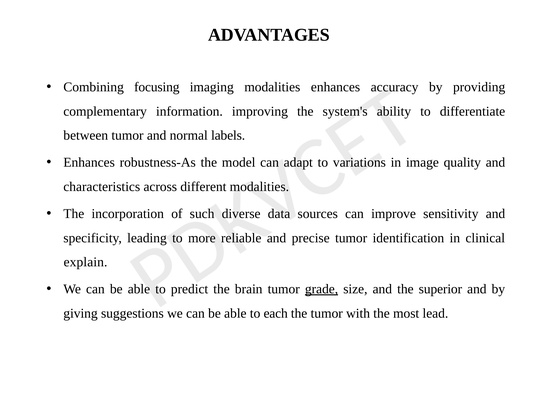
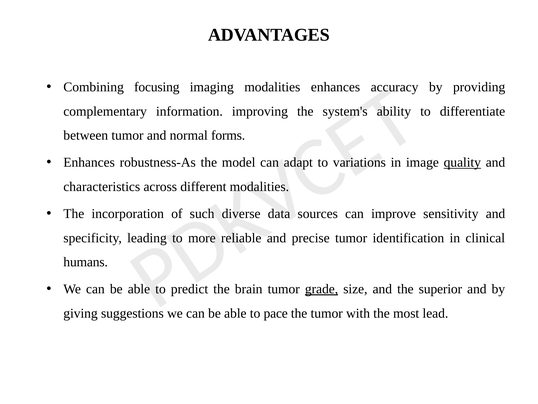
labels: labels -> forms (228, 135)
quality underline: none -> present (462, 162)
explain: explain -> humans (86, 262)
each: each -> pace (276, 313)
